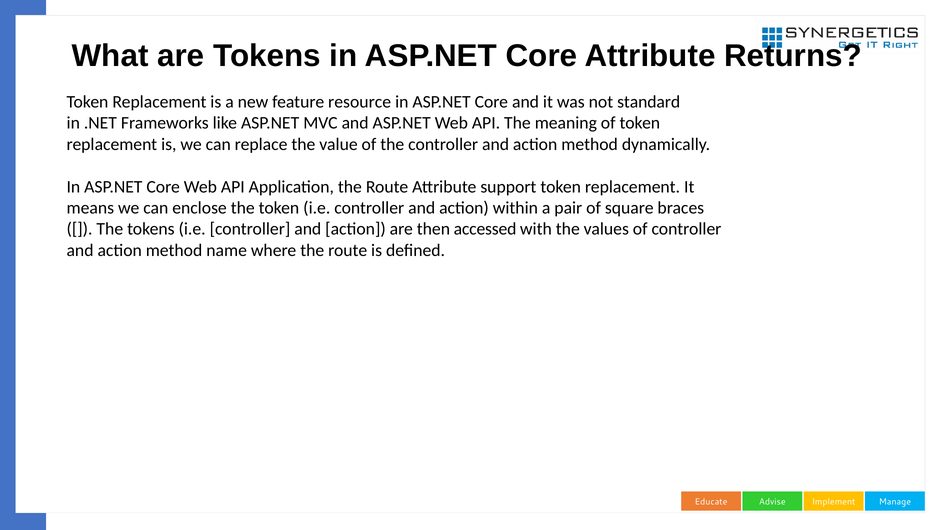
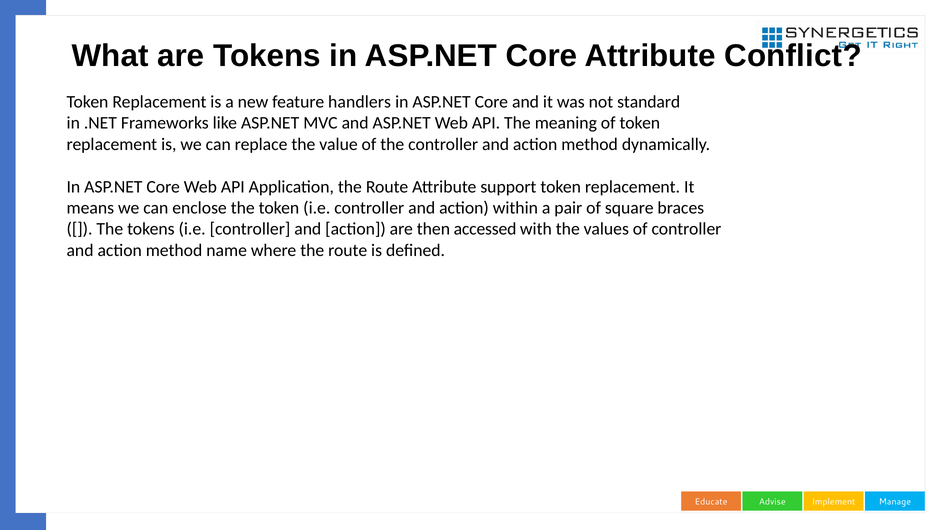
Returns: Returns -> Conflict (793, 56)
resource: resource -> handlers (360, 102)
